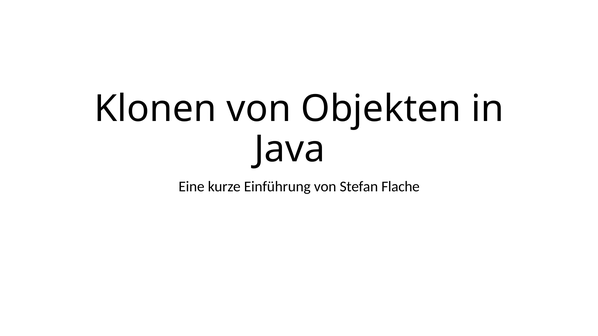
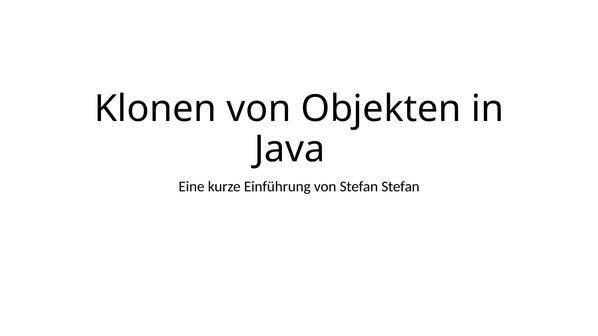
Stefan Flache: Flache -> Stefan (400, 187)
